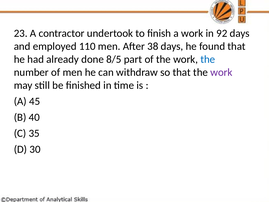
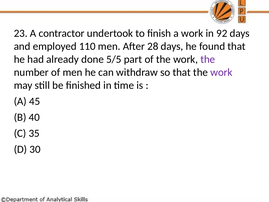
38: 38 -> 28 (153, 46)
8/5: 8/5 -> 5/5 (114, 59)
the colour: blue -> purple (208, 59)
